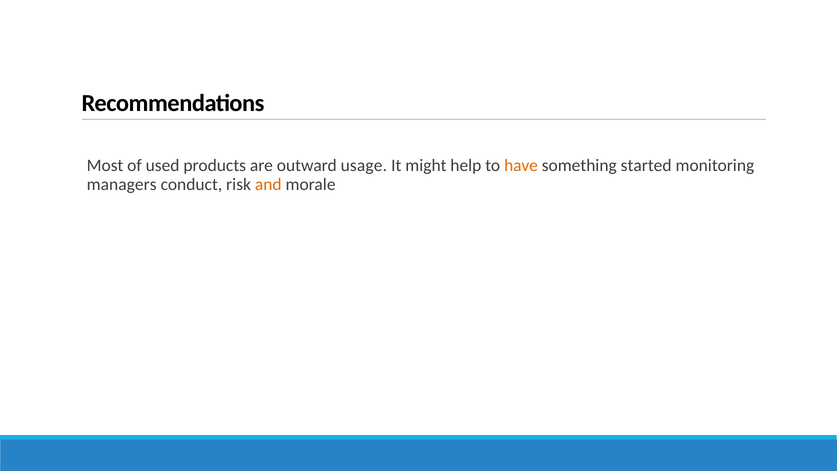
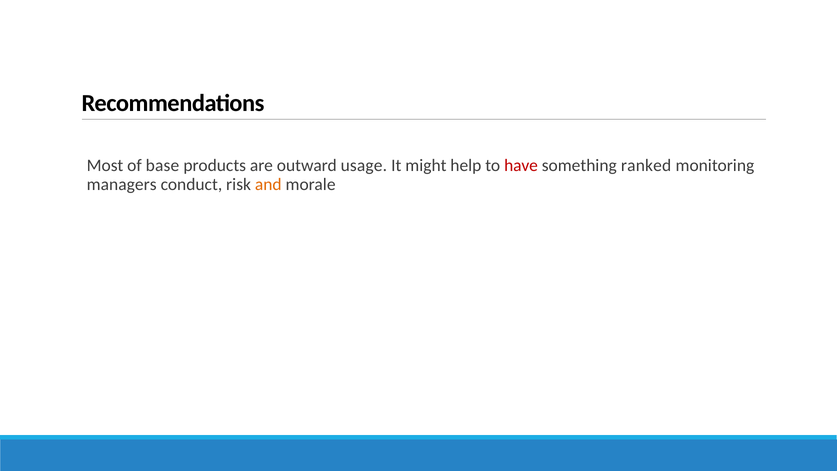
used: used -> base (162, 166)
have colour: orange -> red (521, 166)
started: started -> ranked (646, 166)
